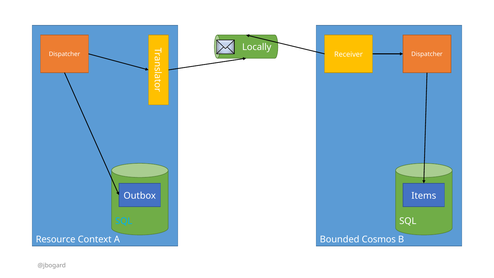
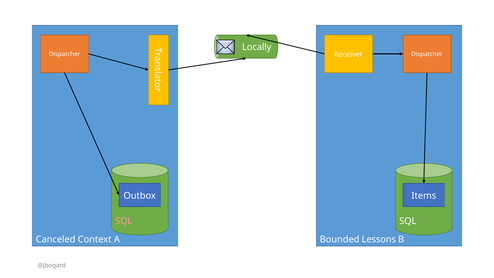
SQL colour: light blue -> pink (124, 221)
Resource: Resource -> Canceled (56, 239)
Cosmos: Cosmos -> Lessons (379, 239)
